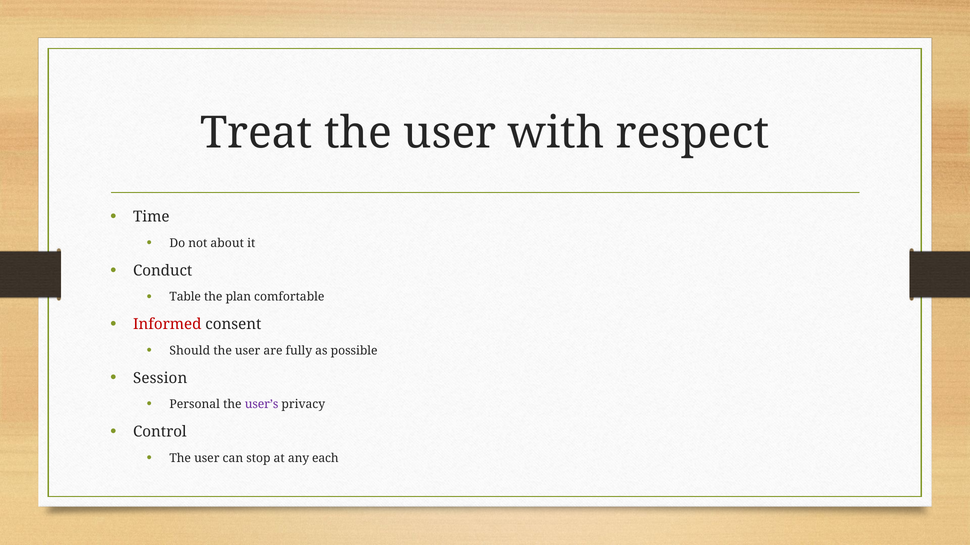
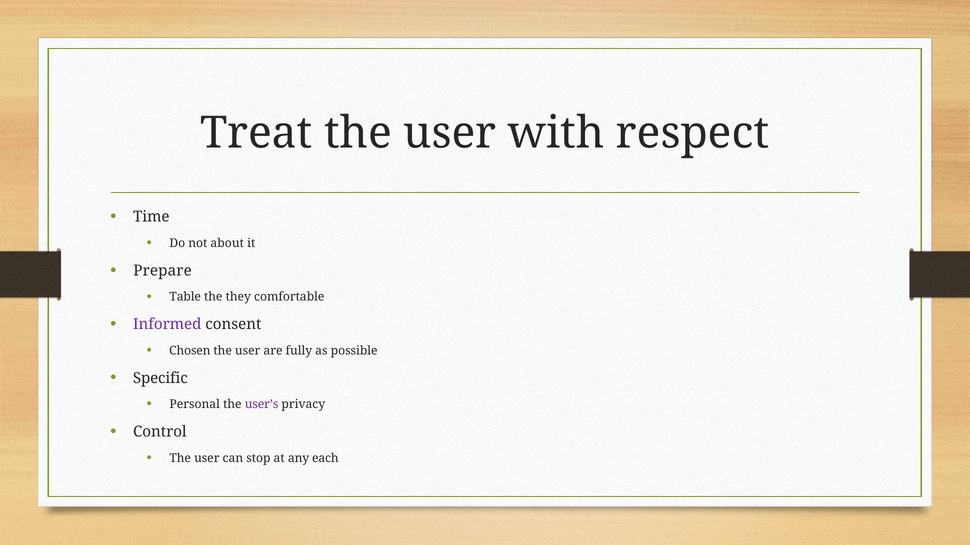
Conduct: Conduct -> Prepare (163, 271)
plan: plan -> they (238, 297)
Informed colour: red -> purple (167, 325)
Should: Should -> Chosen (190, 351)
Session: Session -> Specific (160, 379)
